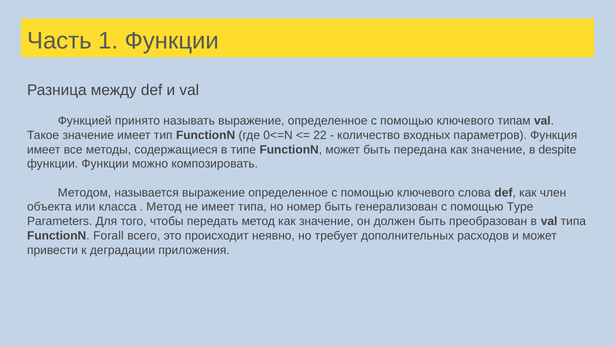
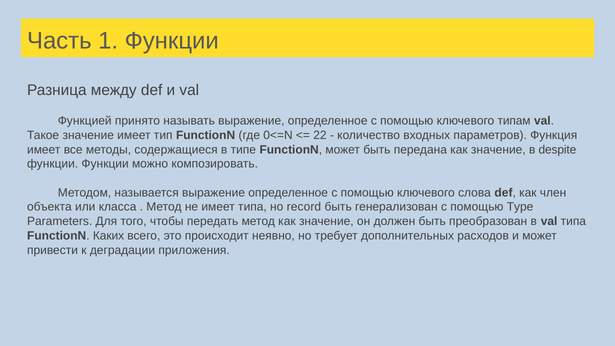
номер: номер -> record (304, 207)
Forall: Forall -> Каких (109, 236)
